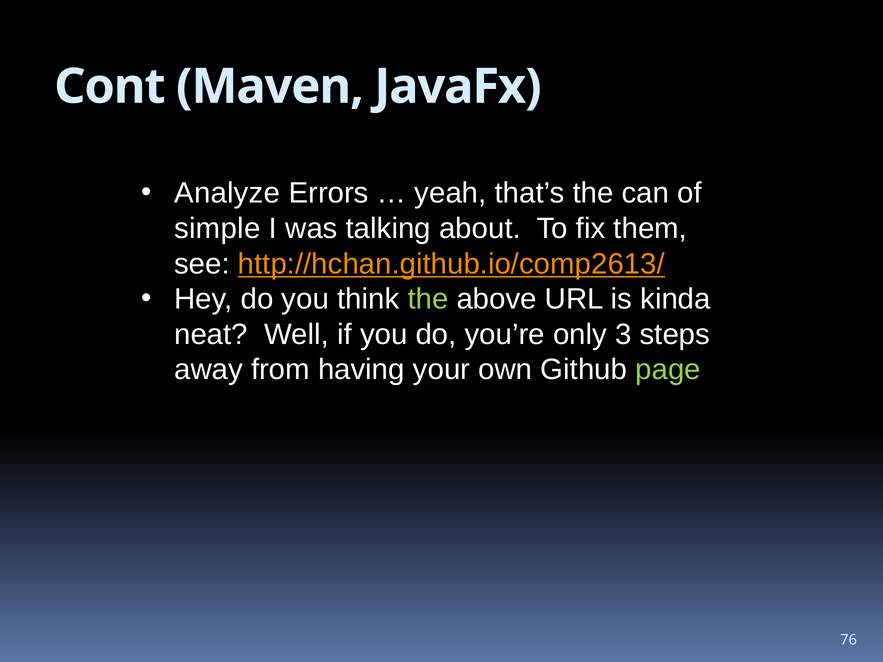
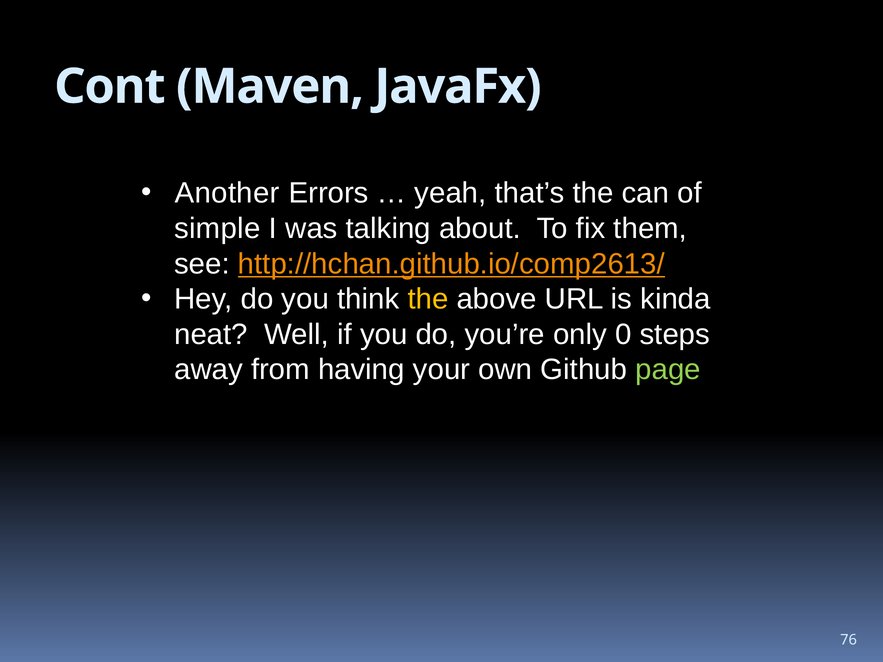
Analyze: Analyze -> Another (227, 193)
the colour: light green -> yellow (428, 299)
3: 3 -> 0 (623, 335)
